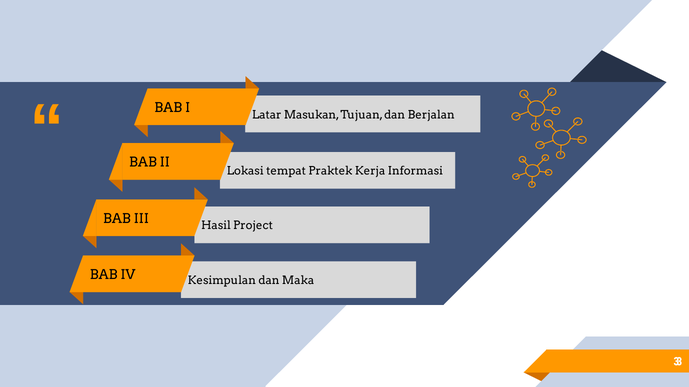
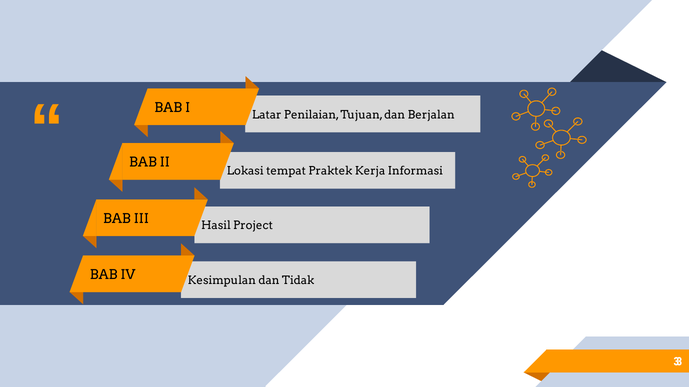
Masukan: Masukan -> Penilaian (312, 115)
Maka: Maka -> Tidak (298, 281)
